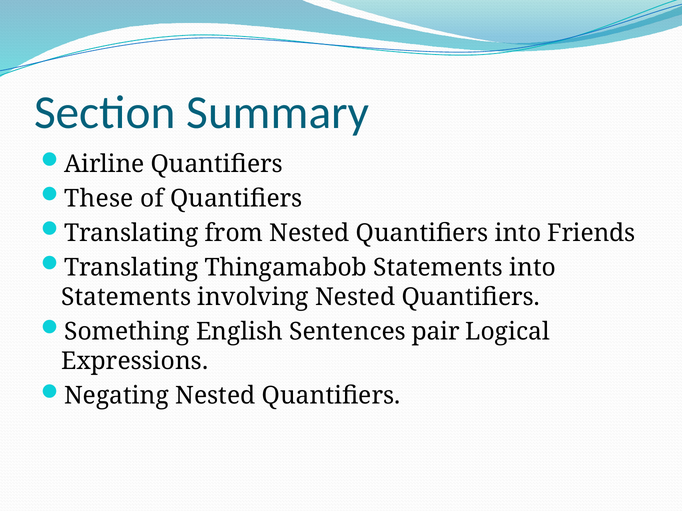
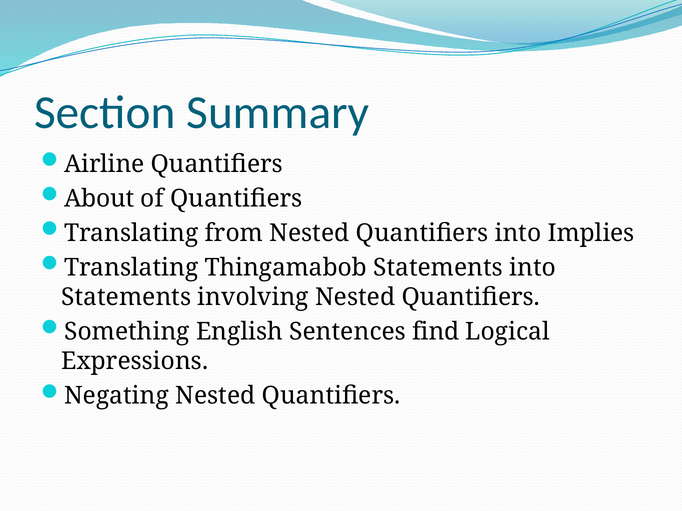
These: These -> About (99, 199)
Friends: Friends -> Implies (591, 233)
pair: pair -> find (436, 332)
